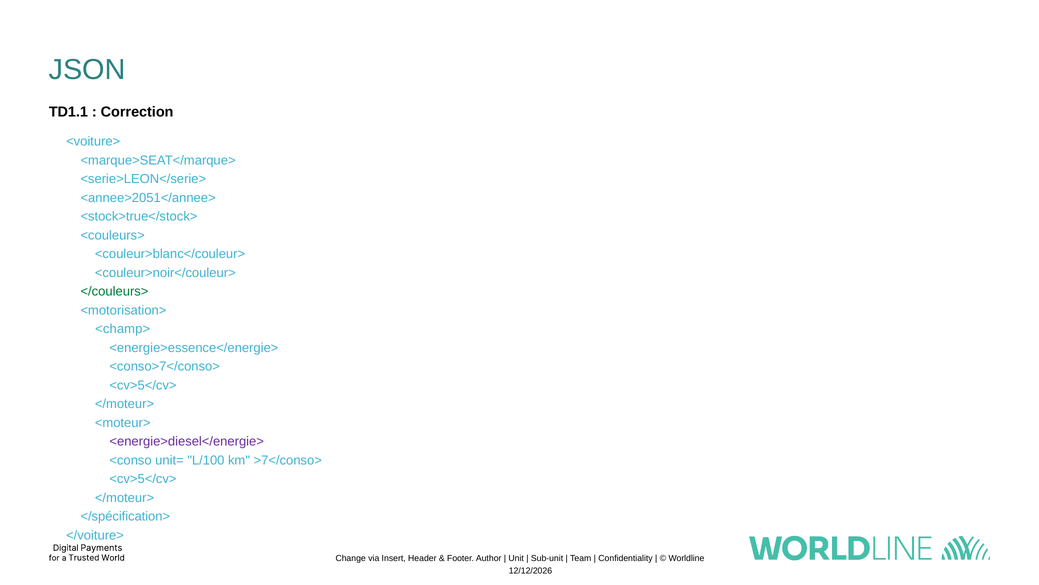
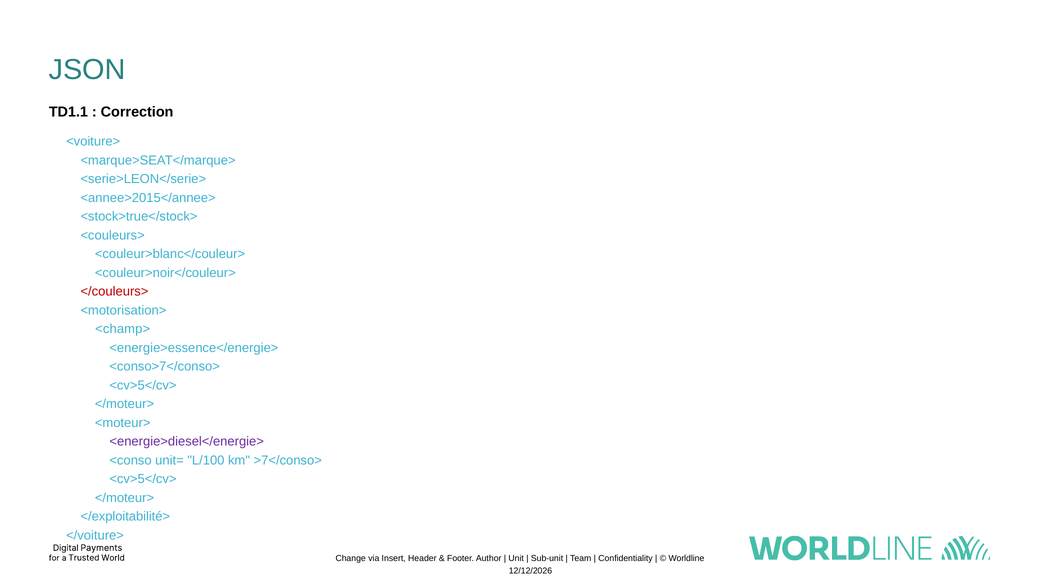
<annee>2051</annee>: <annee>2051</annee> -> <annee>2015</annee> (148, 198)
</couleurs> colour: green -> red (114, 291)
</spécification>: </spécification> -> </exploitabilité> (125, 516)
